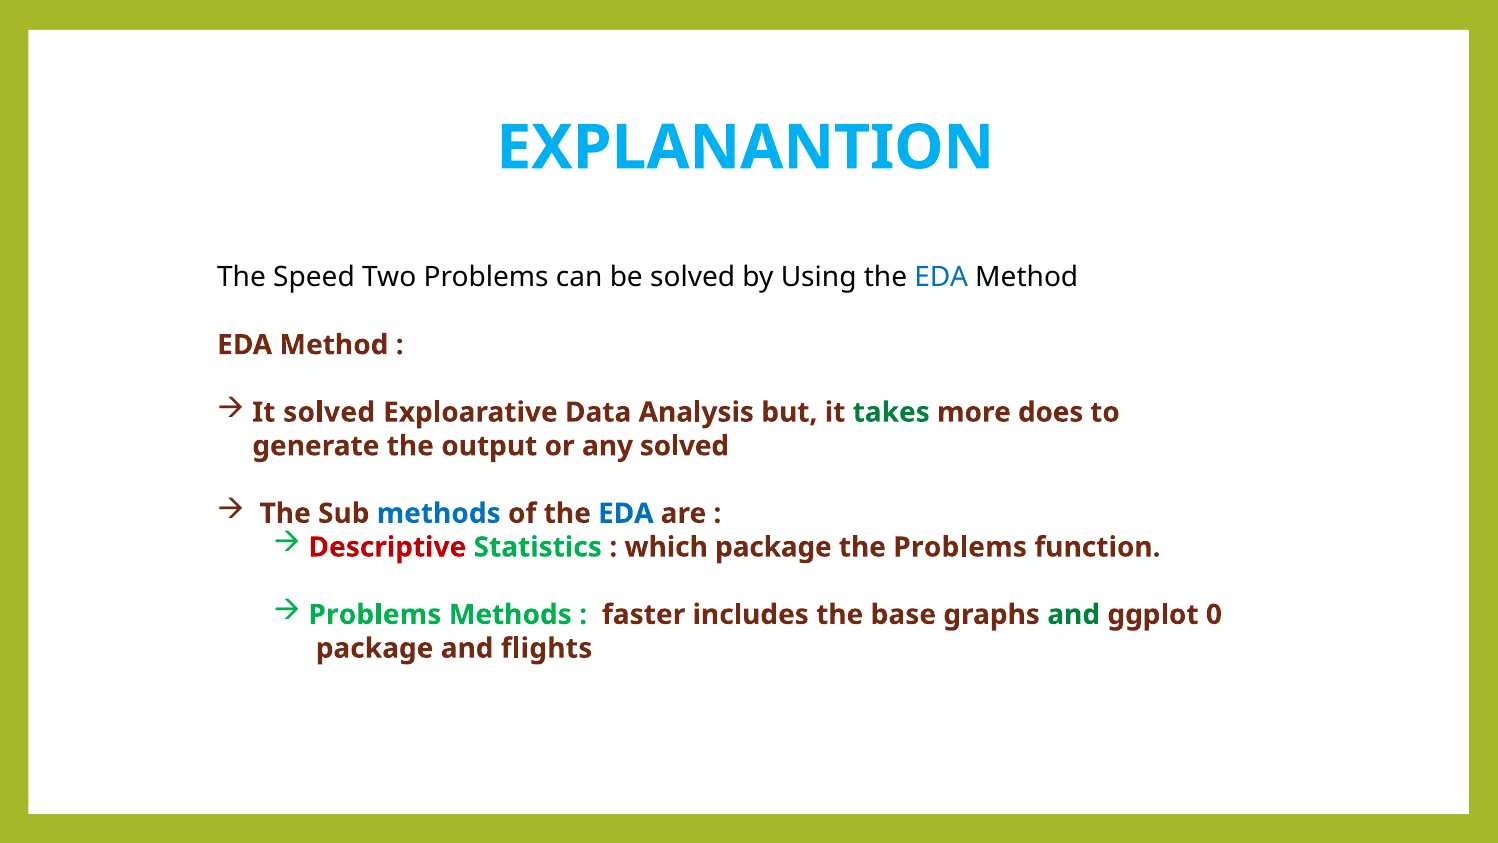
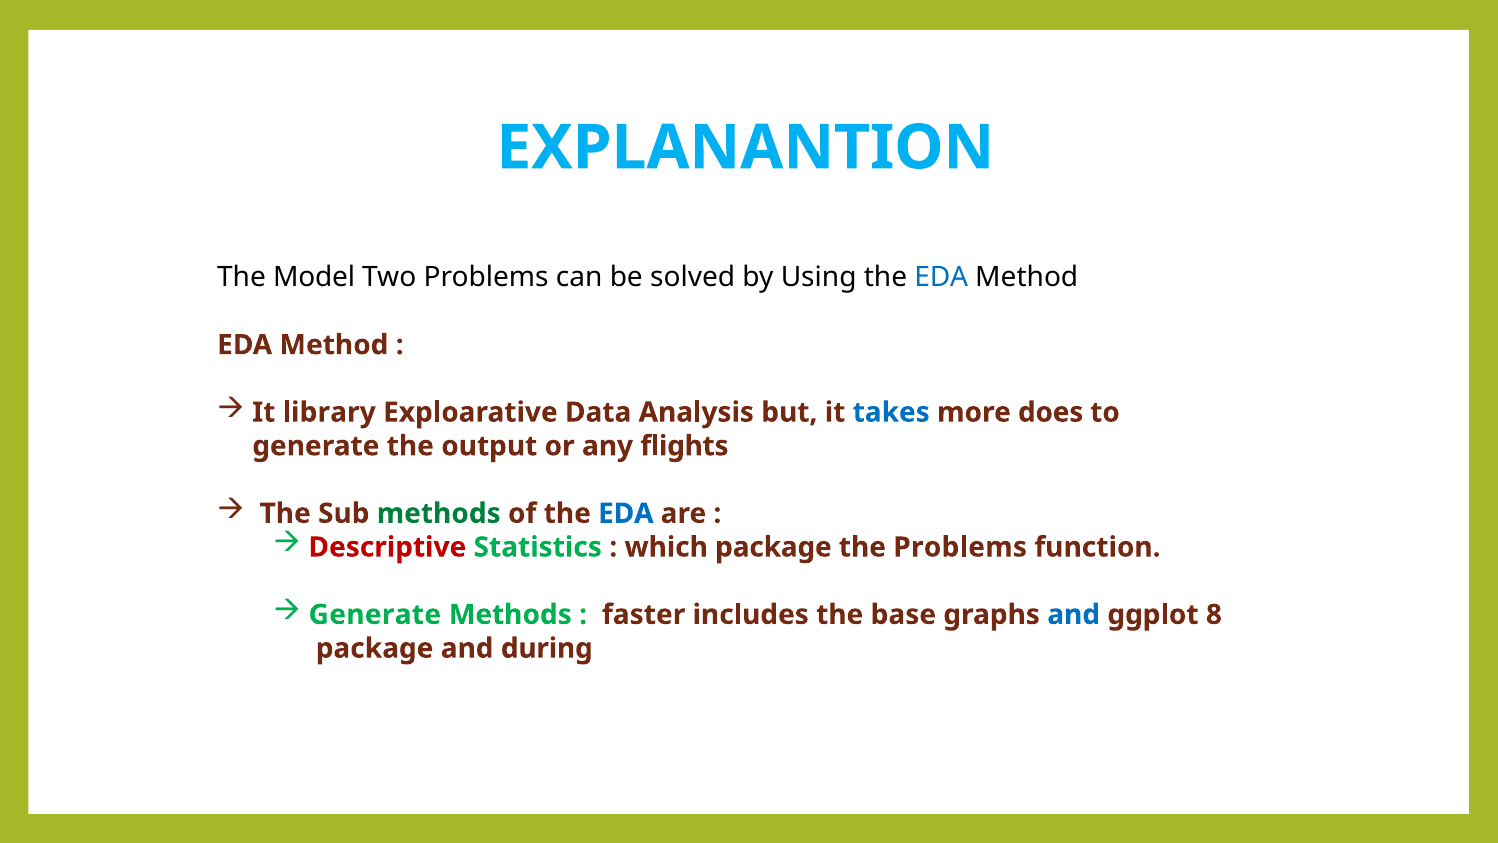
Speed: Speed -> Model (314, 277)
It solved: solved -> library (329, 412)
takes colour: green -> blue (891, 412)
any solved: solved -> flights (684, 446)
methods colour: blue -> green (439, 513)
Problems: Problems -> Generate (375, 614)
and colour: green -> blue (1074, 614)
0: 0 -> 8 (1214, 614)
flights: flights -> during (547, 648)
